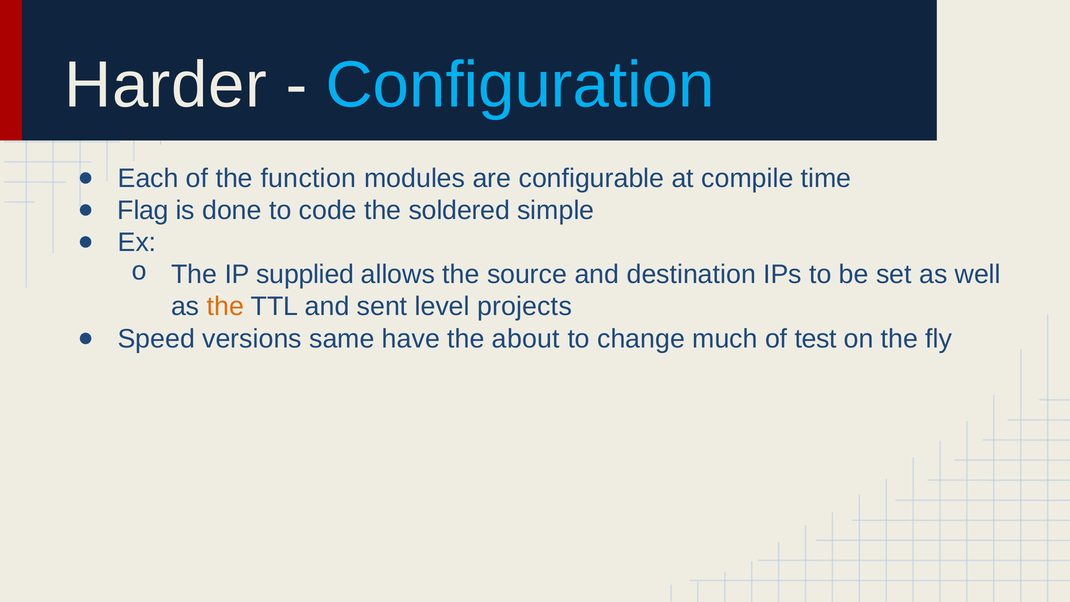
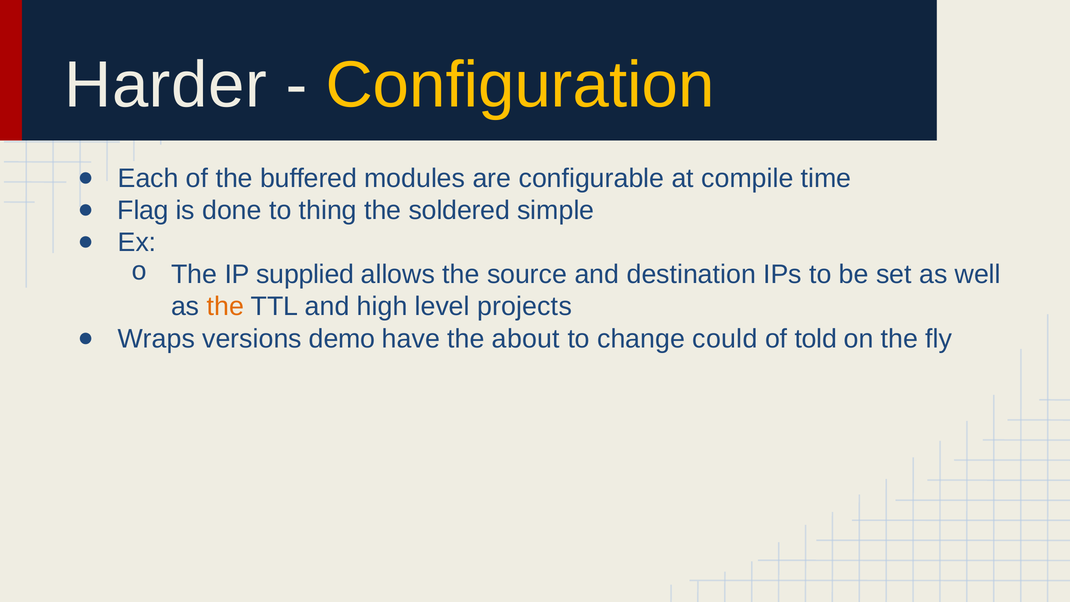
Configuration colour: light blue -> yellow (520, 85)
function: function -> buffered (309, 178)
code: code -> thing (328, 210)
sent: sent -> high (382, 307)
Speed: Speed -> Wraps (156, 339)
same: same -> demo (342, 339)
much: much -> could (725, 339)
test: test -> told (816, 339)
